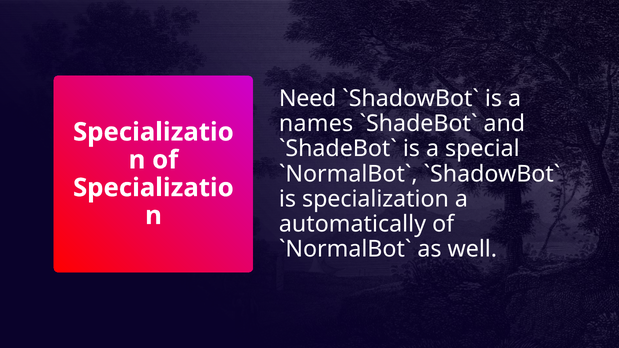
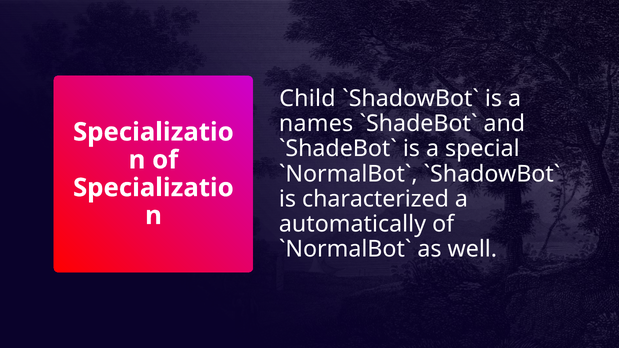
Need: Need -> Child (307, 99)
specialization: specialization -> characterized (375, 199)
